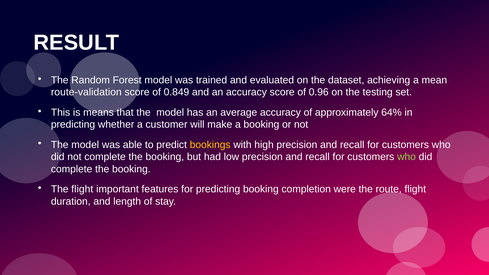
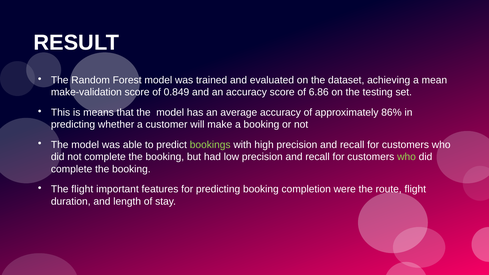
route-validation: route-validation -> make-validation (86, 92)
0.96: 0.96 -> 6.86 (319, 92)
64%: 64% -> 86% (392, 112)
bookings colour: yellow -> light green (210, 145)
